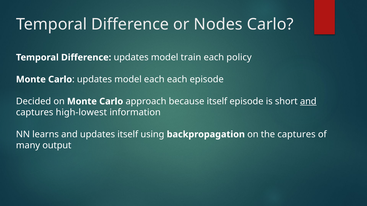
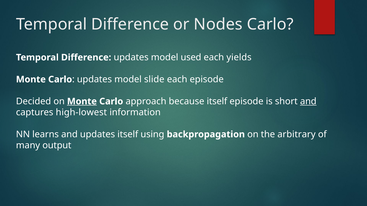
train: train -> used (191, 58)
policy: policy -> yields (239, 58)
model each: each -> slide (154, 80)
Monte underline: none -> present (82, 102)
the captures: captures -> arbitrary (297, 135)
